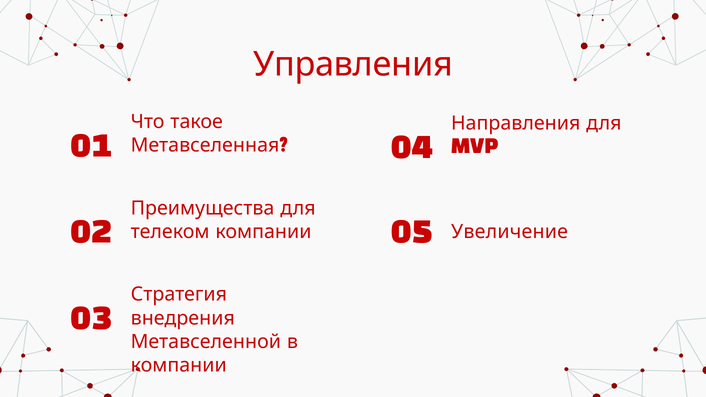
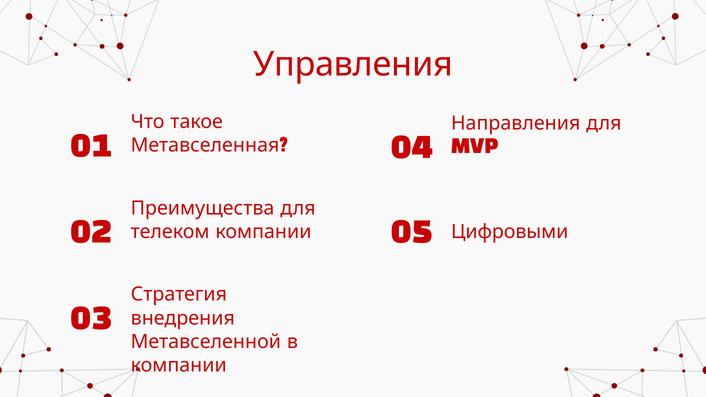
Увеличение: Увеличение -> Цифровыми (510, 232)
